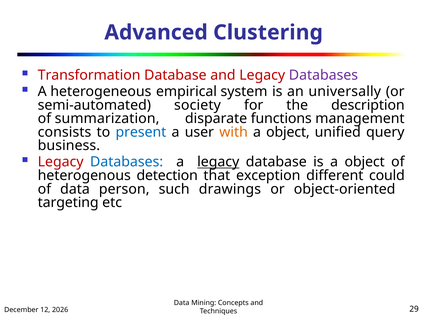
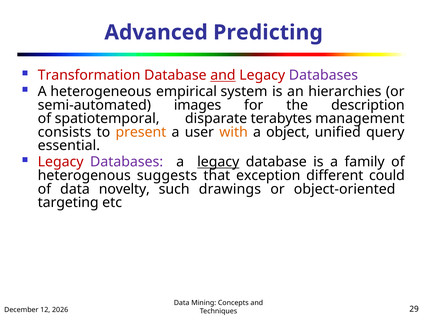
Clustering: Clustering -> Predicting (268, 32)
and underline: none -> present (223, 75)
universally: universally -> hierarchies (345, 92)
society: society -> images (198, 105)
summarization: summarization -> spatiotemporal (107, 119)
functions: functions -> terabytes (281, 119)
present colour: blue -> orange (141, 132)
business: business -> essential (69, 146)
Databases colour: blue -> purple (127, 162)
is a object: object -> family (365, 162)
detection: detection -> suggests (167, 176)
person: person -> novelty (124, 189)
